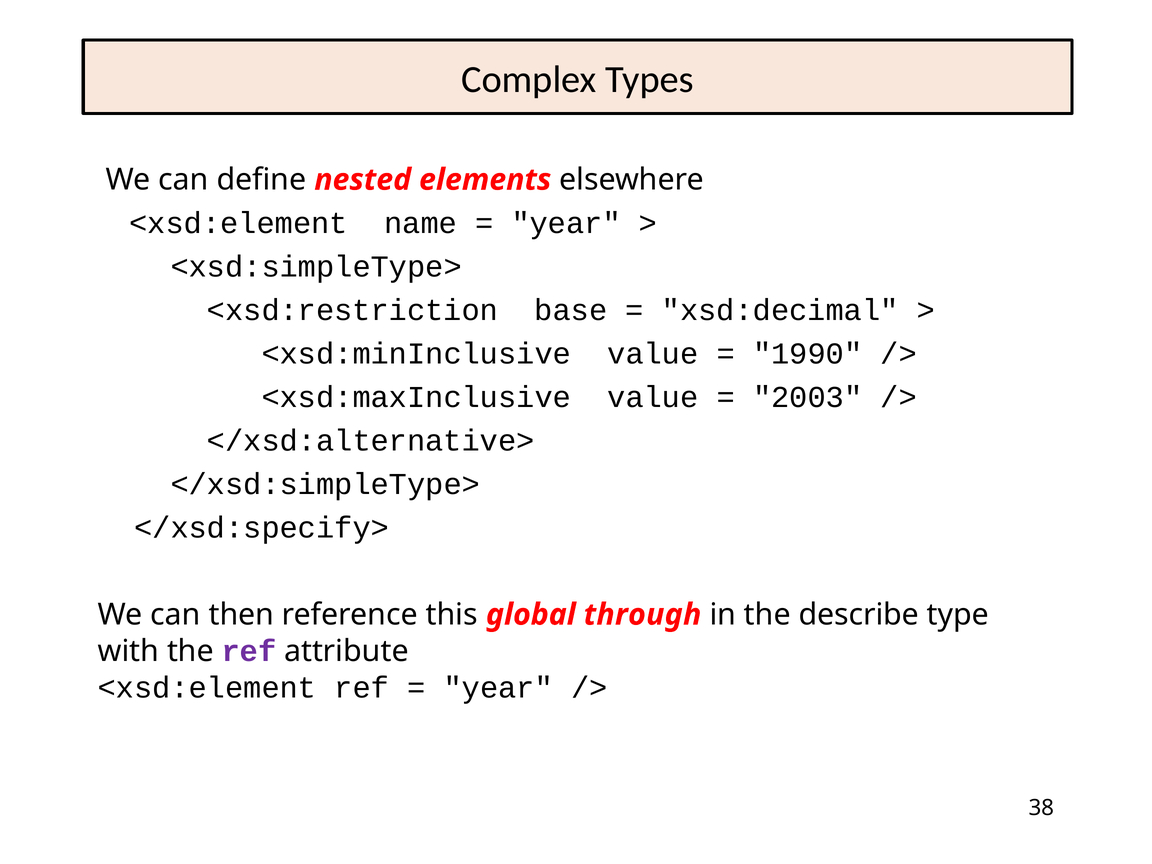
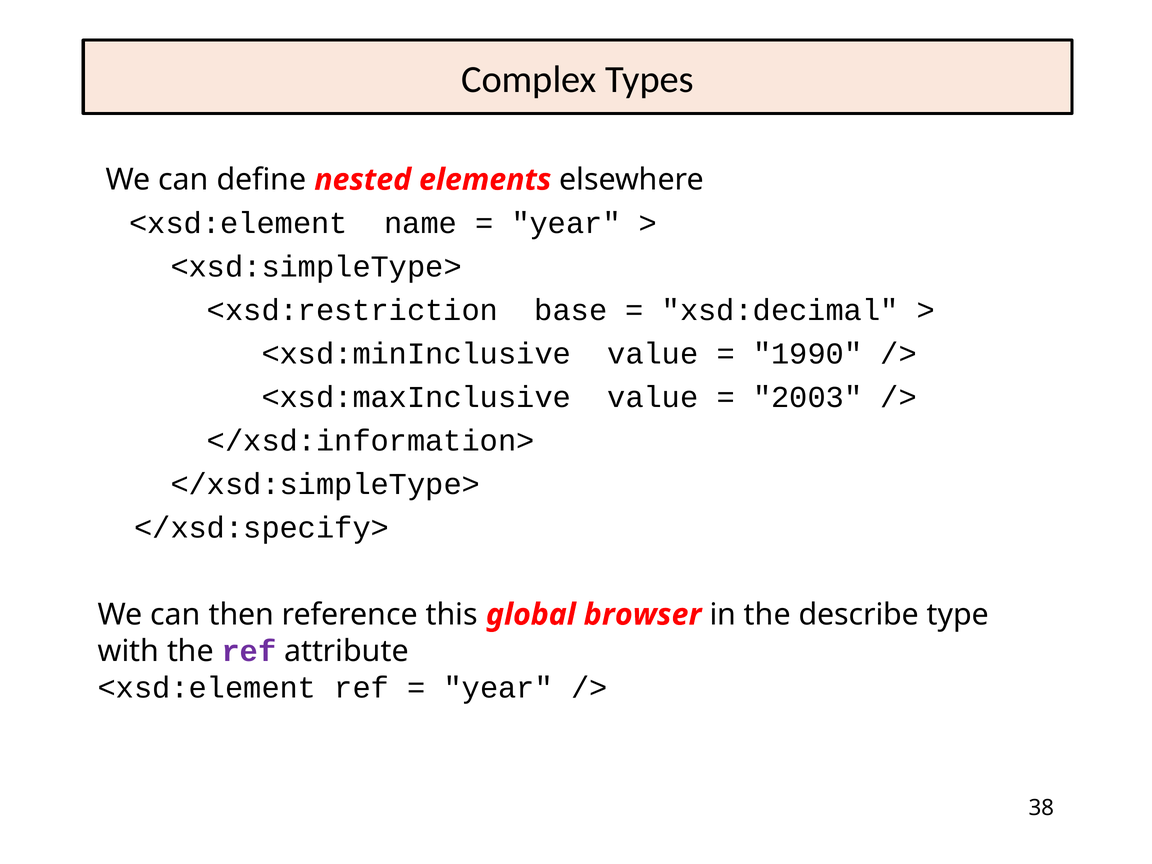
</xsd:alternative>: </xsd:alternative> -> </xsd:information> (371, 441)
through: through -> browser (643, 615)
